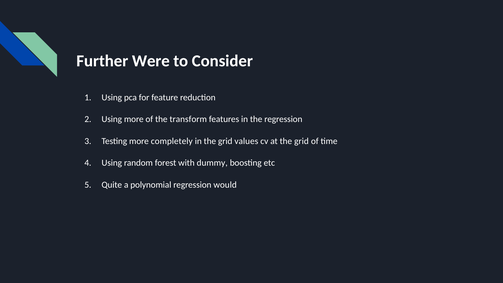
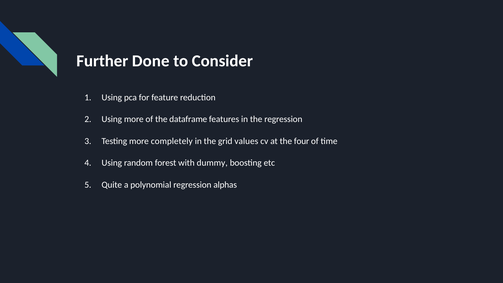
Were: Were -> Done (151, 61)
transform: transform -> dataframe (188, 119)
at the grid: grid -> four (302, 141)
would: would -> alphas (225, 185)
